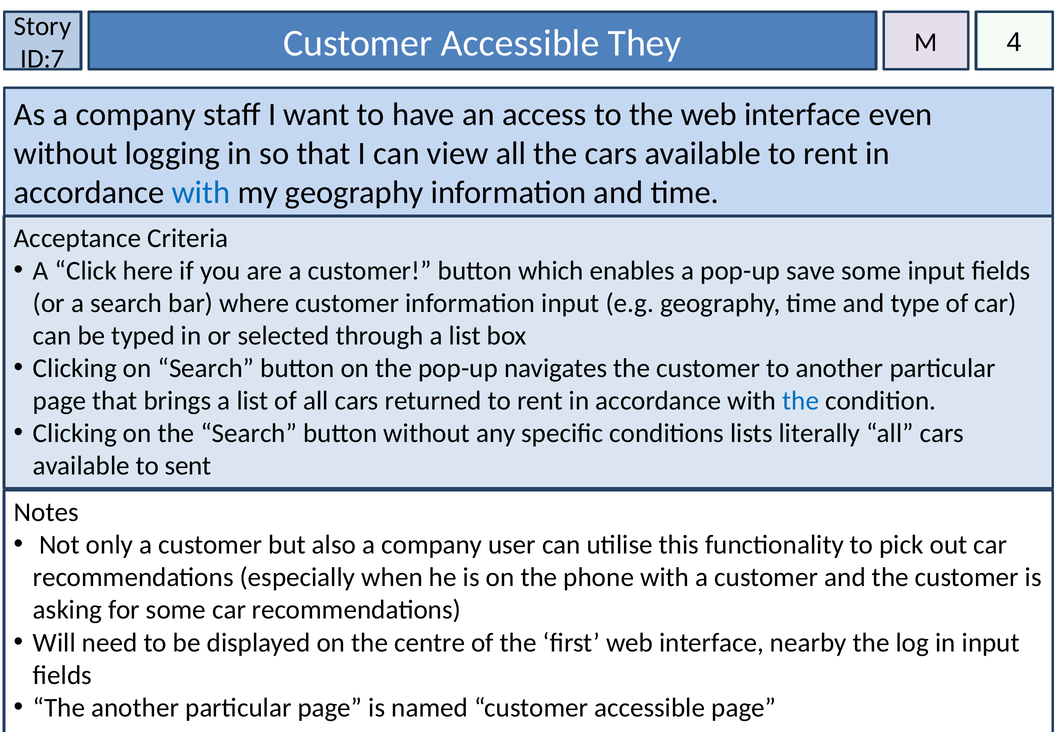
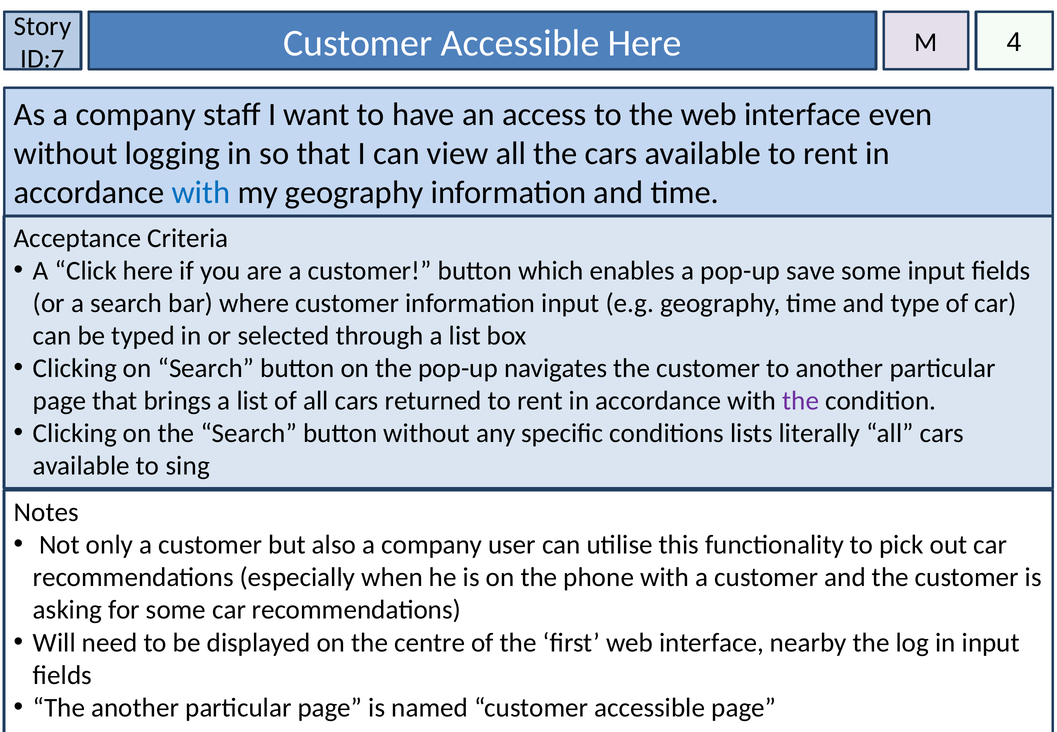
Accessible They: They -> Here (645, 43)
the colour: blue -> purple (801, 401)
sent: sent -> sing (188, 466)
